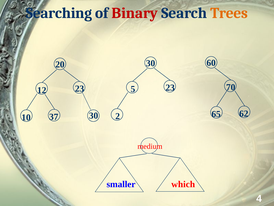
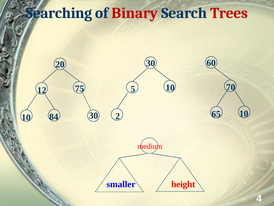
Trees colour: orange -> red (229, 13)
5 23: 23 -> 10 (170, 87)
12 23: 23 -> 75 (80, 89)
65 62: 62 -> 10 (244, 113)
37: 37 -> 84 (54, 117)
which: which -> height (183, 184)
